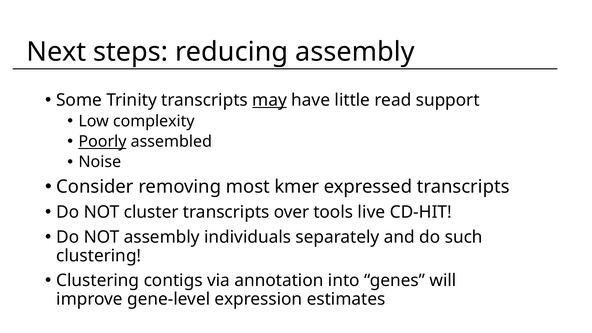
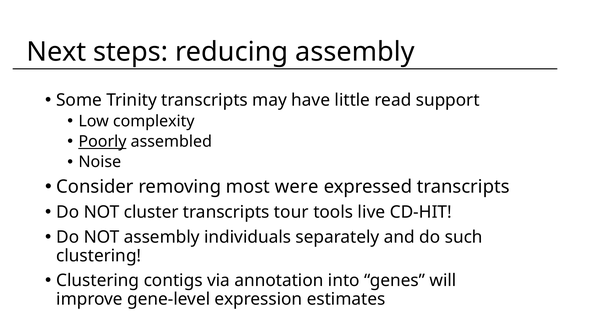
may underline: present -> none (270, 100)
kmer: kmer -> were (297, 187)
over: over -> tour (291, 212)
